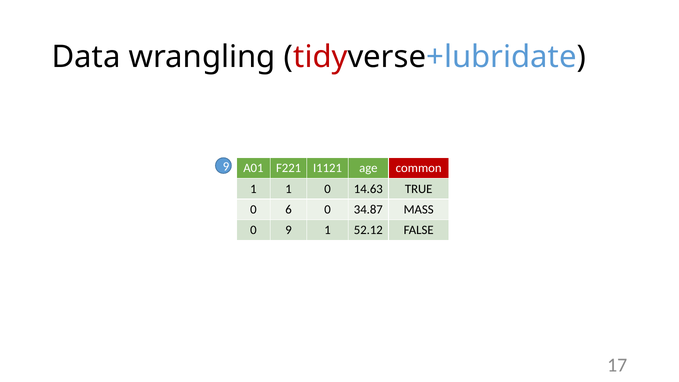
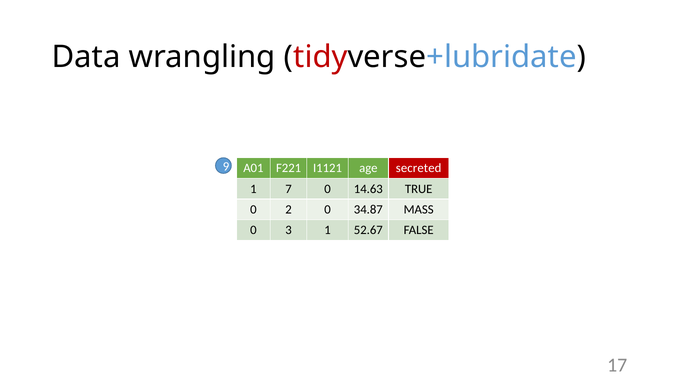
common: common -> secreted (419, 168)
1 1: 1 -> 7 (289, 189)
6: 6 -> 2 (289, 209)
0 9: 9 -> 3 (289, 230)
52.12: 52.12 -> 52.67 (368, 230)
